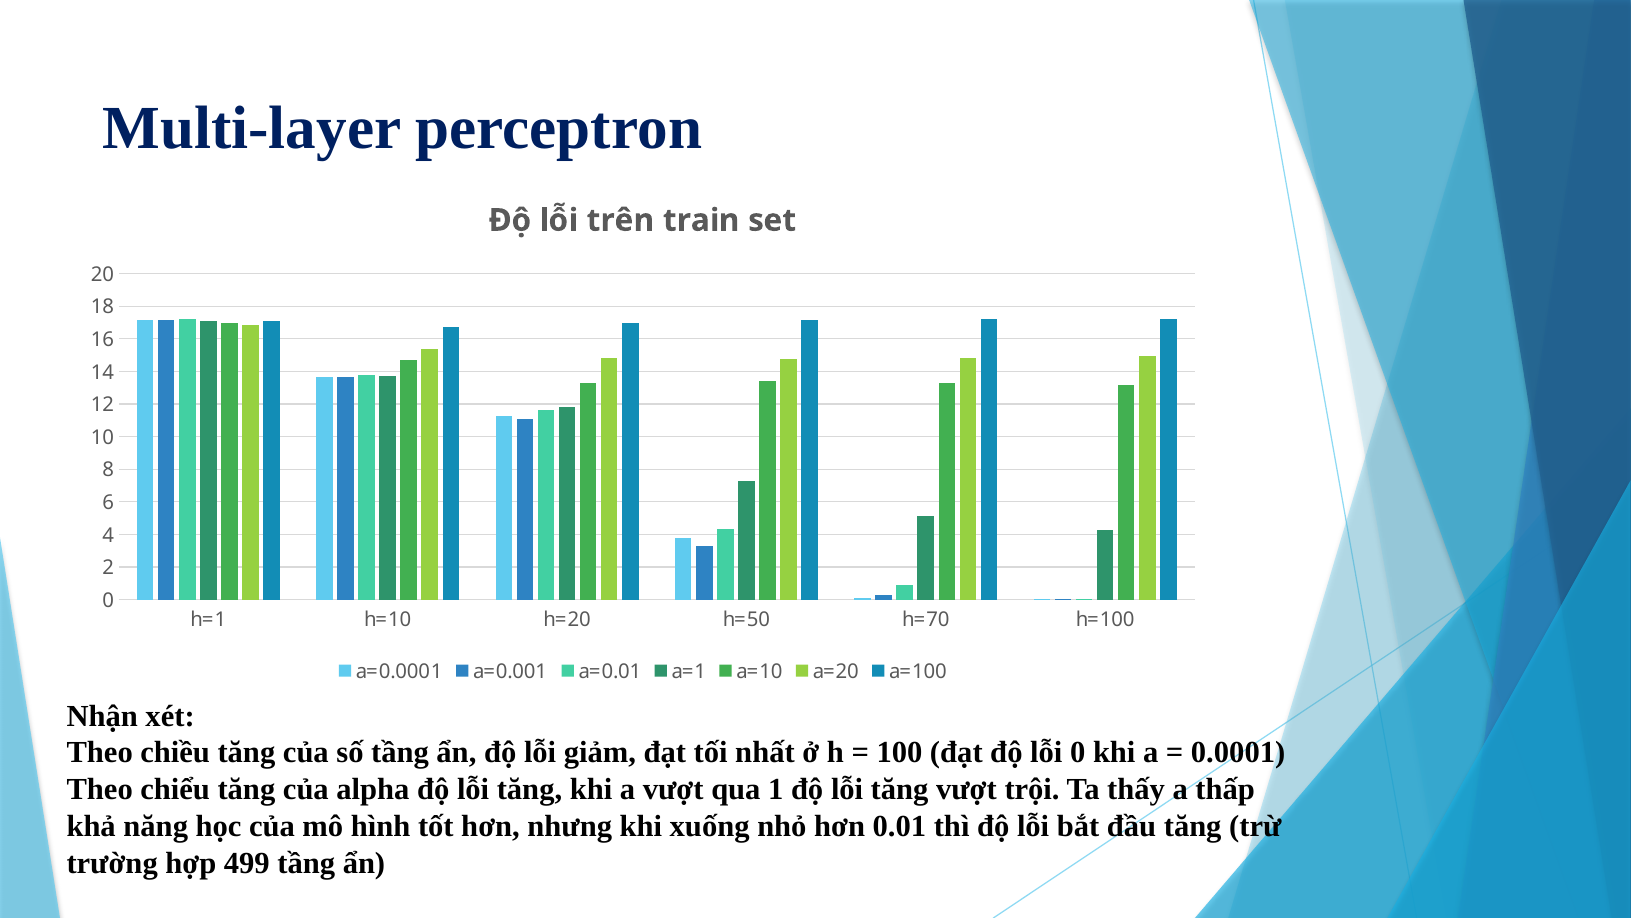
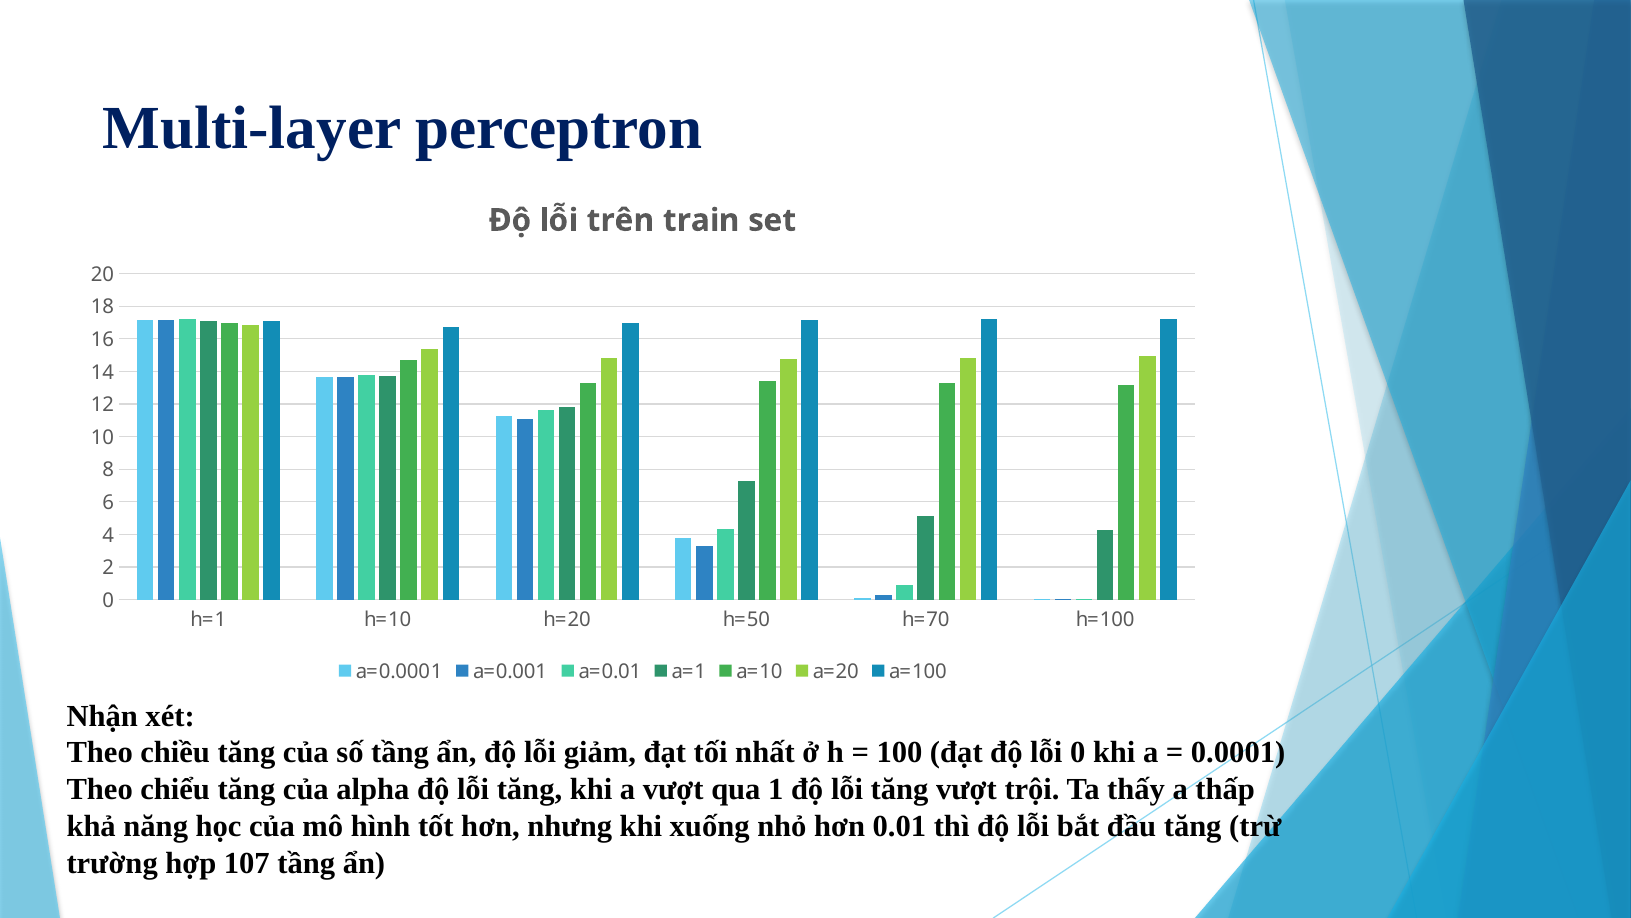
499: 499 -> 107 (247, 862)
